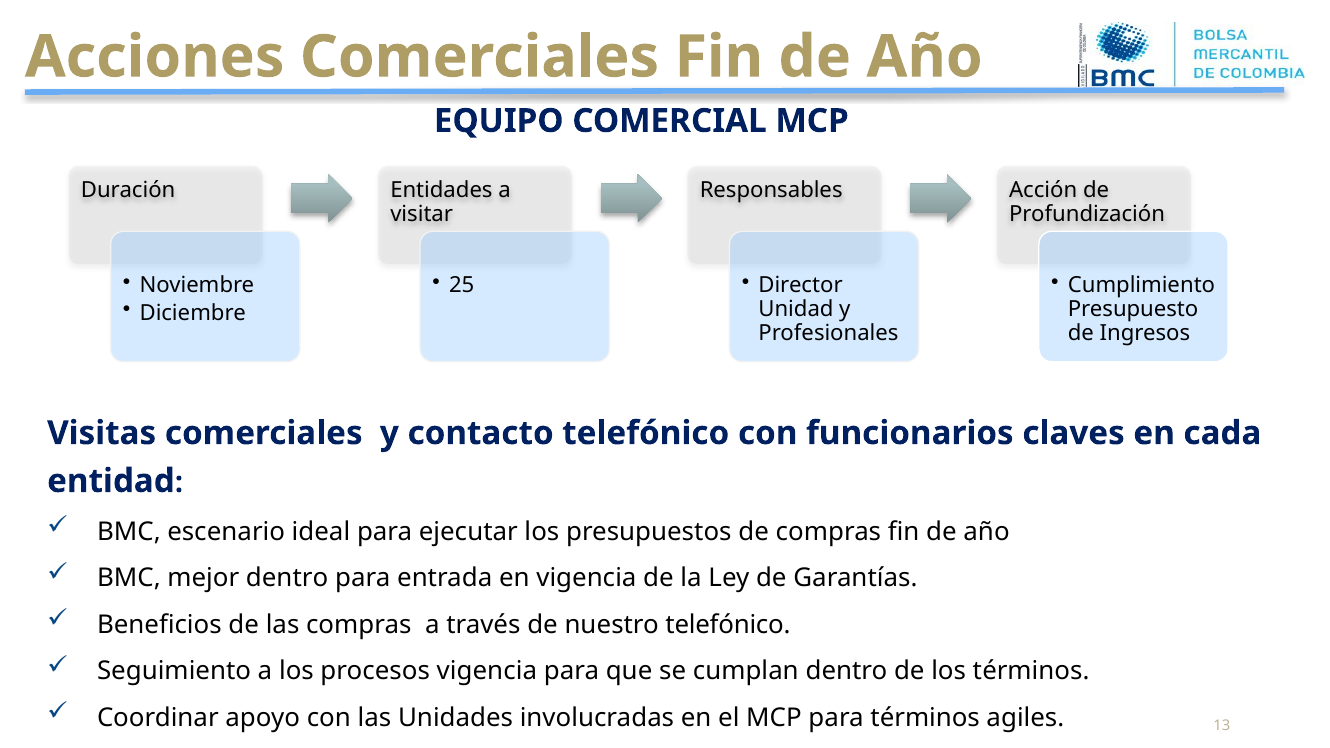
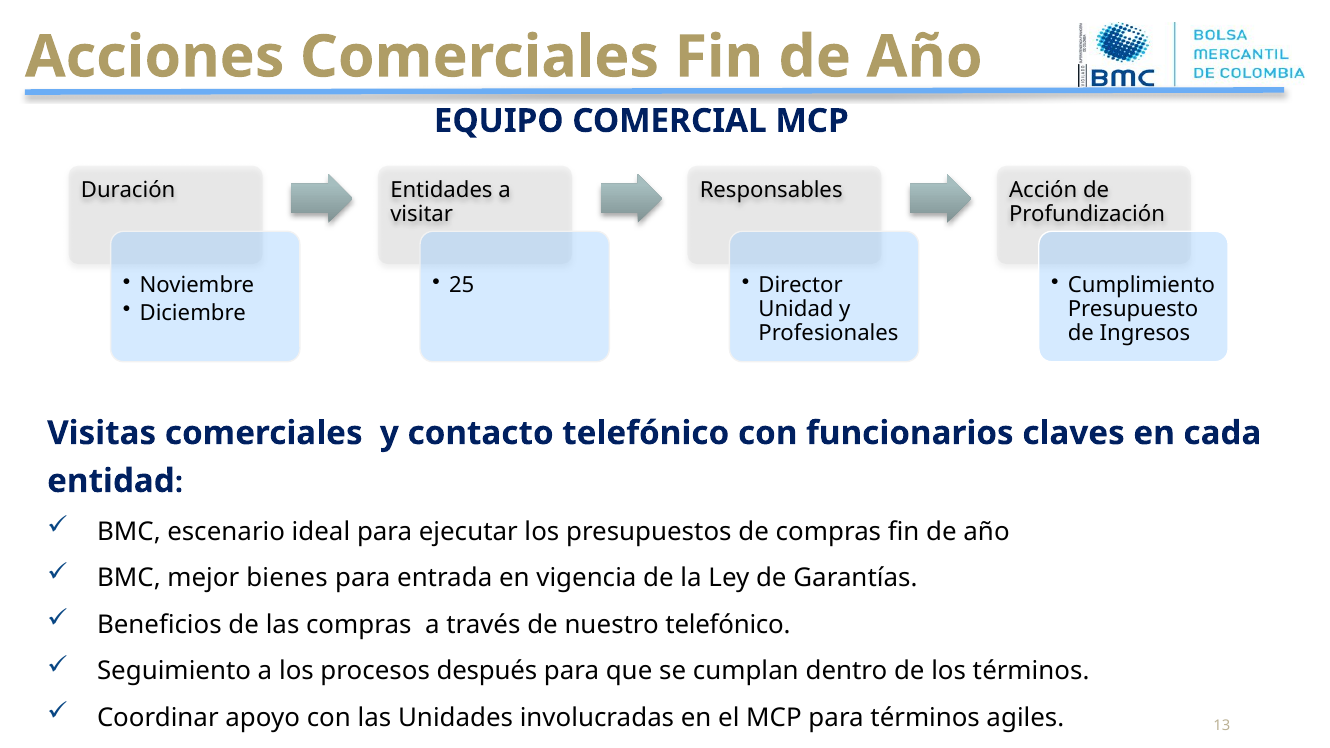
mejor dentro: dentro -> bienes (287, 578)
procesos vigencia: vigencia -> después (487, 671)
